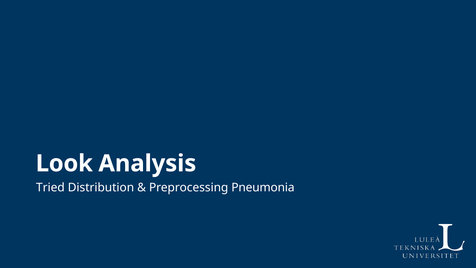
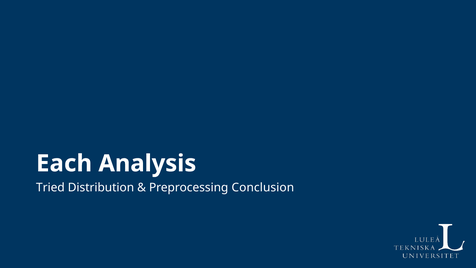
Look: Look -> Each (64, 163)
Pneumonia: Pneumonia -> Conclusion (263, 187)
